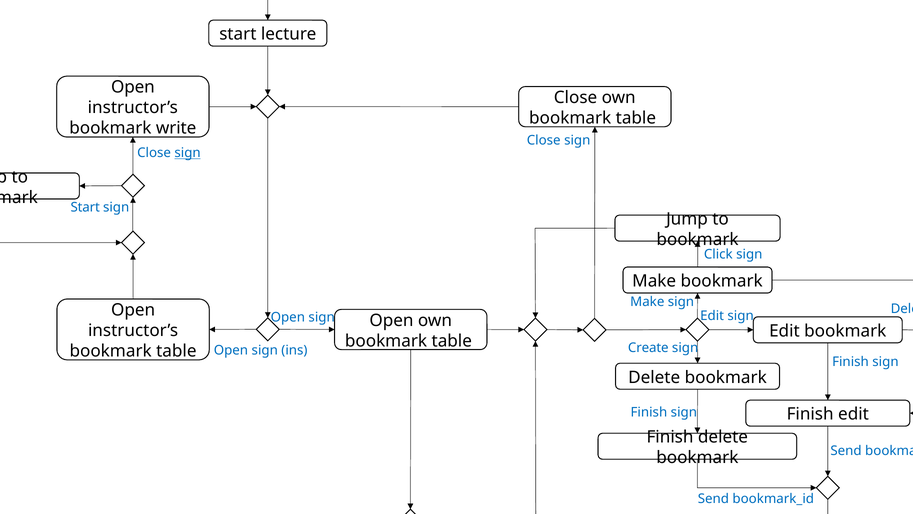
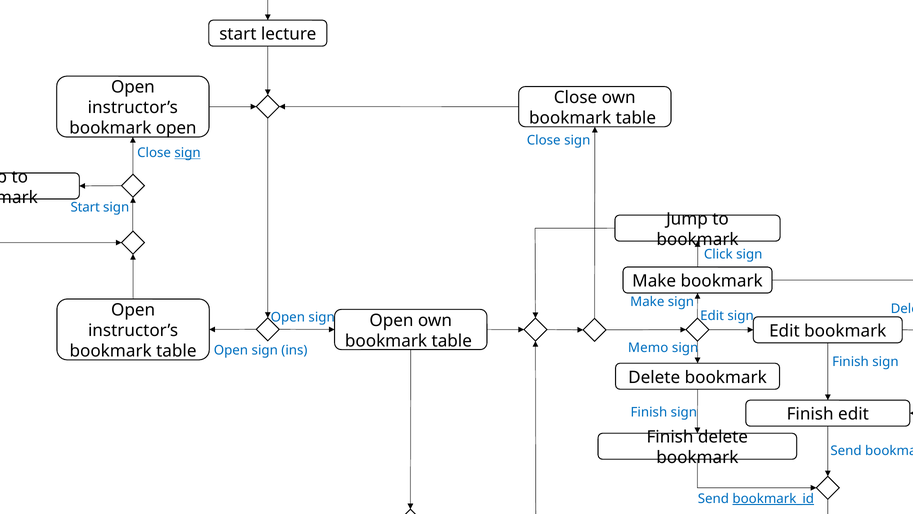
write: write -> open (176, 128)
Create: Create -> Memo (648, 347)
bookmark_id underline: none -> present (773, 498)
